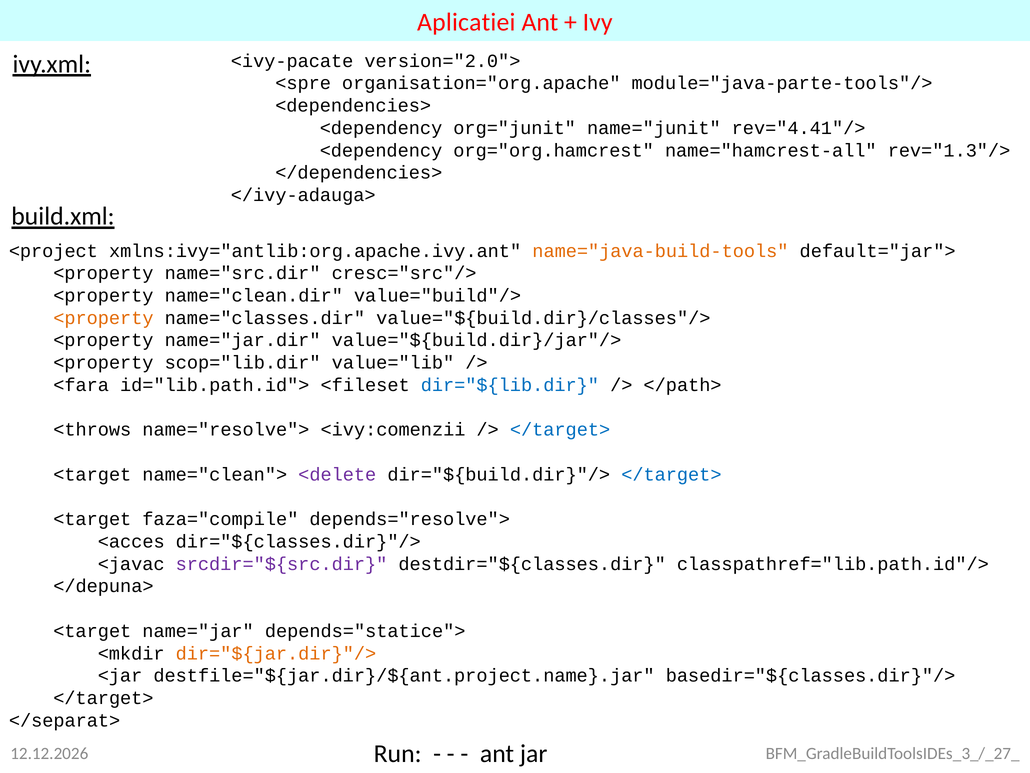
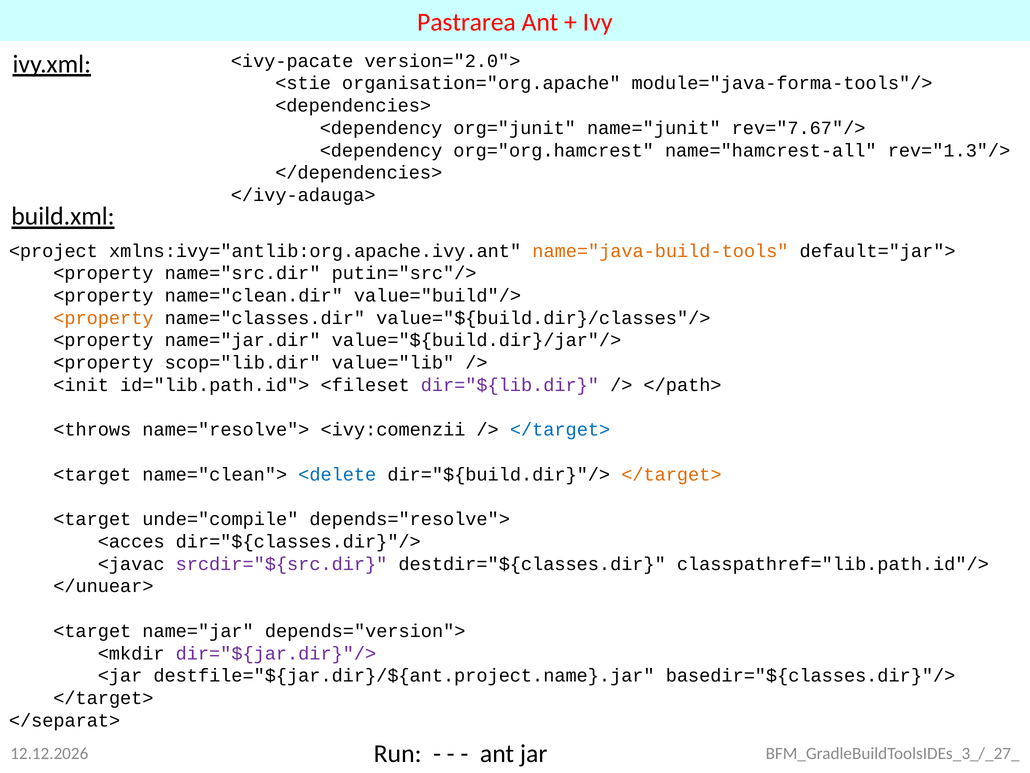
Aplicatiei: Aplicatiei -> Pastrarea (466, 22)
<spre: <spre -> <stie (303, 83)
module="java-parte-tools"/>: module="java-parte-tools"/> -> module="java-forma-tools"/> (782, 83)
rev="4.41"/>: rev="4.41"/> -> rev="7.67"/> (799, 128)
cresc="src"/>: cresc="src"/> -> putin="src"/> (404, 273)
<fara: <fara -> <init (81, 385)
dir="${lib.dir colour: blue -> purple (510, 385)
<delete colour: purple -> blue (337, 474)
</target> colour: blue -> orange (671, 474)
faza="compile: faza="compile -> unde="compile (220, 519)
</depuna>: </depuna> -> </unuear> (103, 586)
depends="statice">: depends="statice"> -> depends="version"> (365, 631)
dir="${jar.dir}"/> colour: orange -> purple (276, 653)
